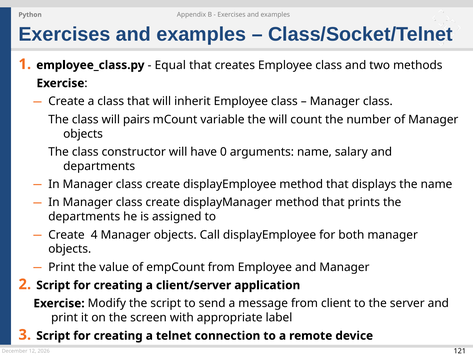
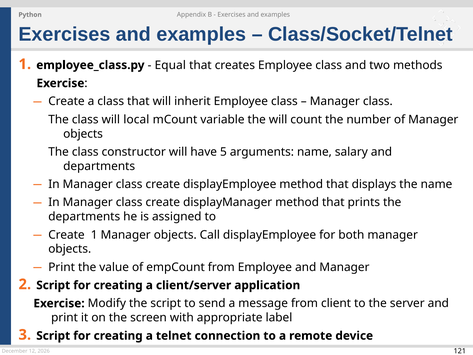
pairs: pairs -> local (136, 119)
0: 0 -> 5 (223, 152)
Create 4: 4 -> 1 (94, 235)
